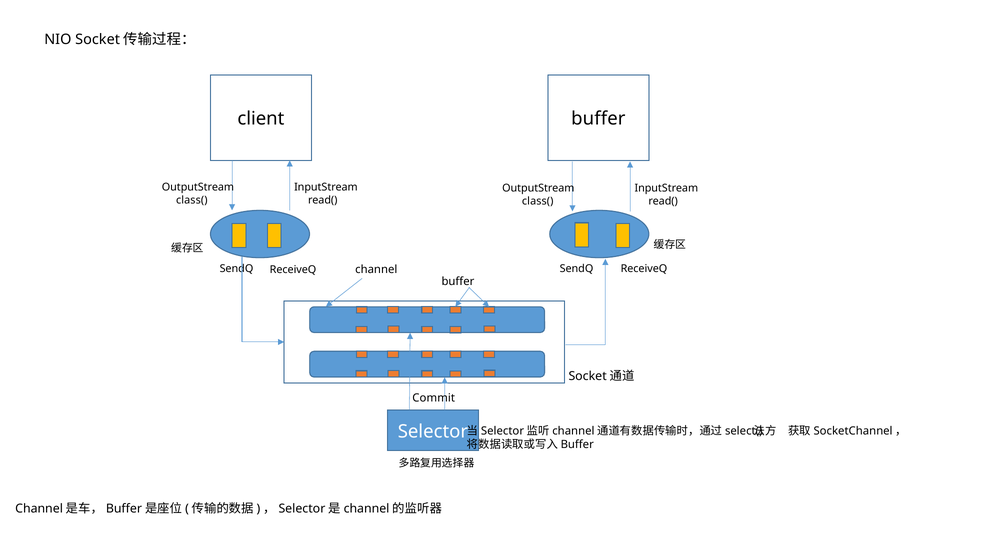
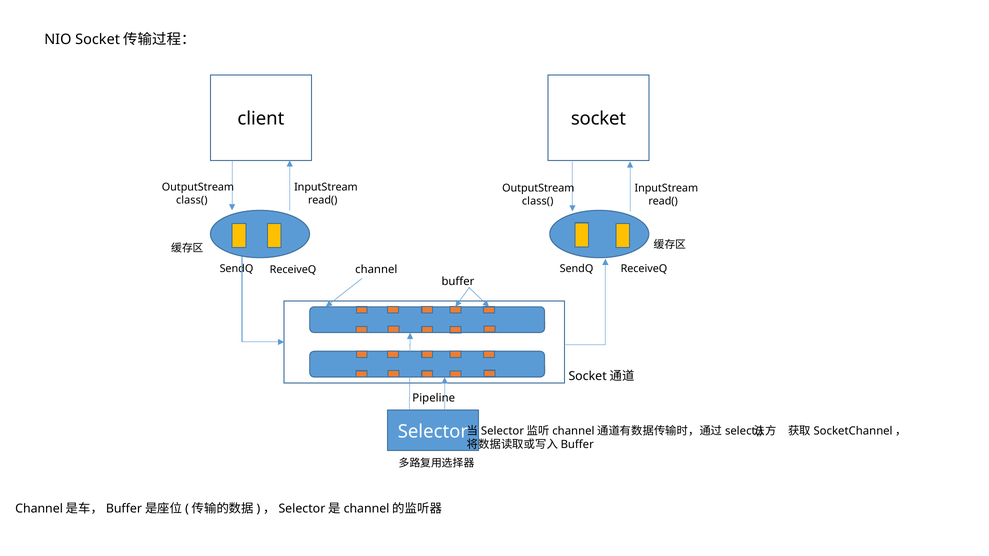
client buffer: buffer -> socket (598, 119)
Commit: Commit -> Pipeline (434, 398)
